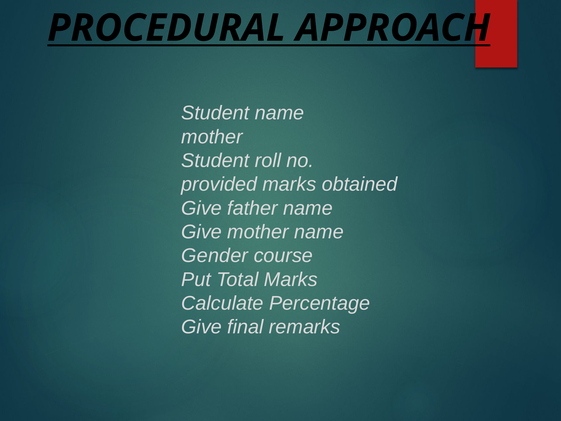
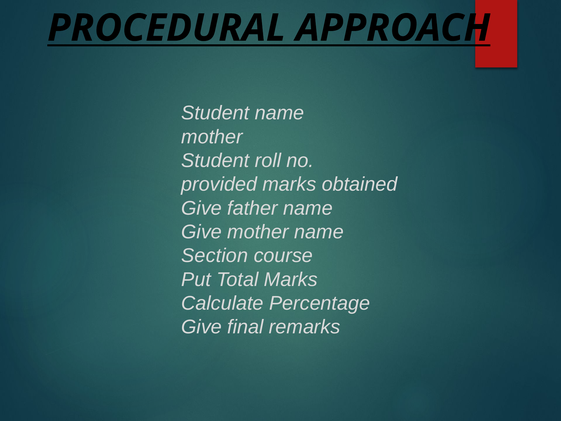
Gender: Gender -> Section (215, 256)
